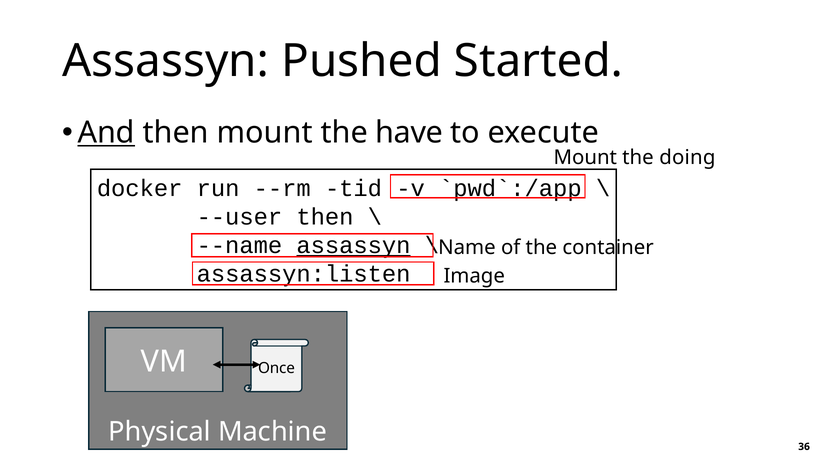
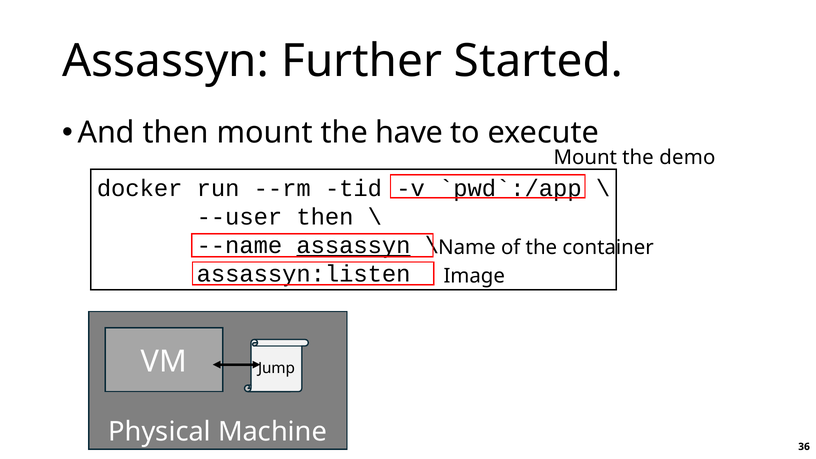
Pushed: Pushed -> Further (362, 61)
And underline: present -> none (106, 133)
doing: doing -> demo (687, 158)
Once: Once -> Jump (276, 368)
